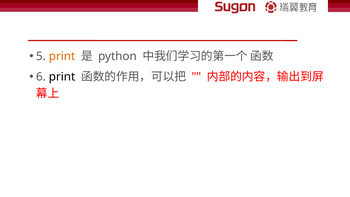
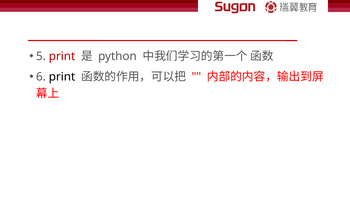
print colour: orange -> red (62, 56)
